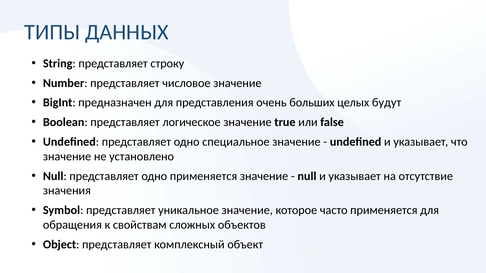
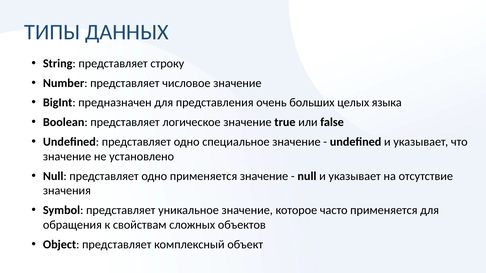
будут: будут -> языка (387, 103)
